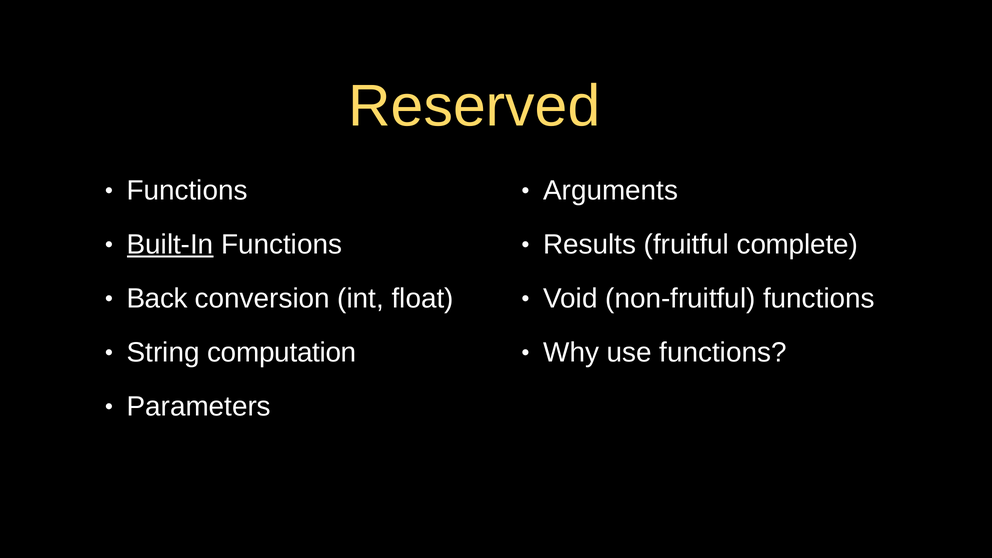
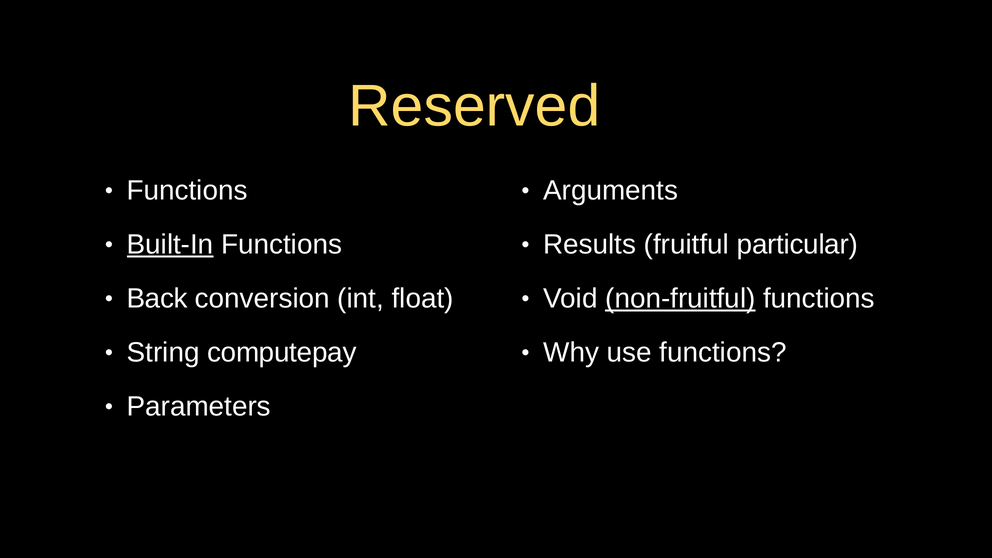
complete: complete -> particular (797, 245)
non-fruitful underline: none -> present (680, 298)
computation: computation -> computepay (282, 352)
